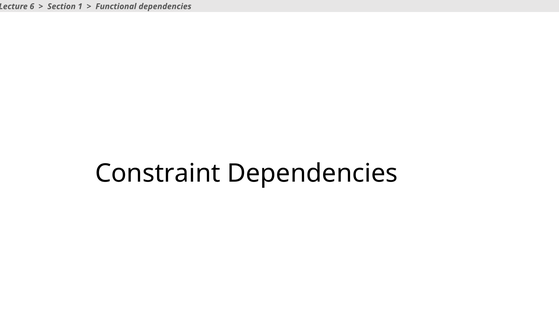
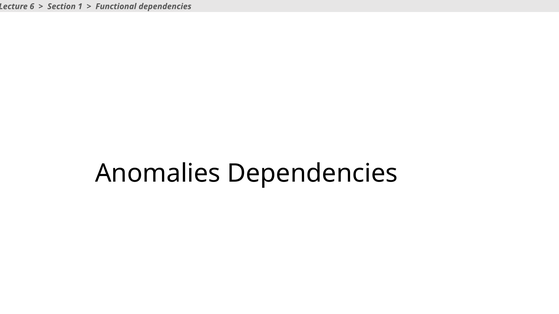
Constraint: Constraint -> Anomalies (158, 174)
